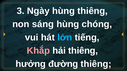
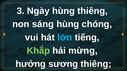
Khắp colour: pink -> light green (38, 51)
hải thiêng: thiêng -> mừng (83, 51)
đường: đường -> sương (63, 64)
